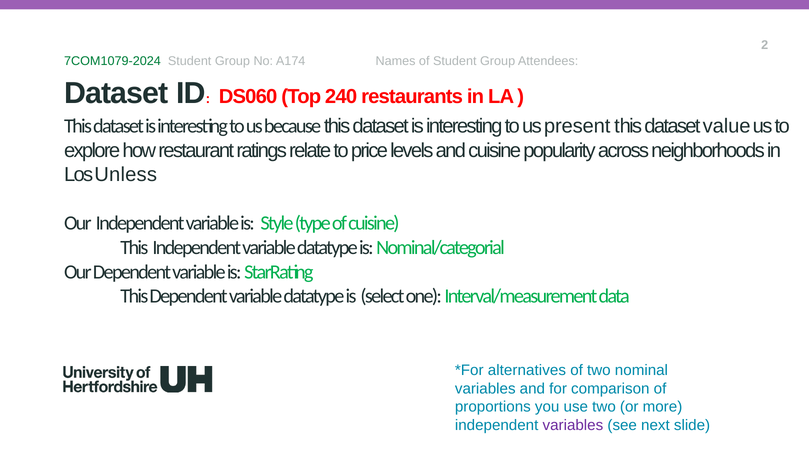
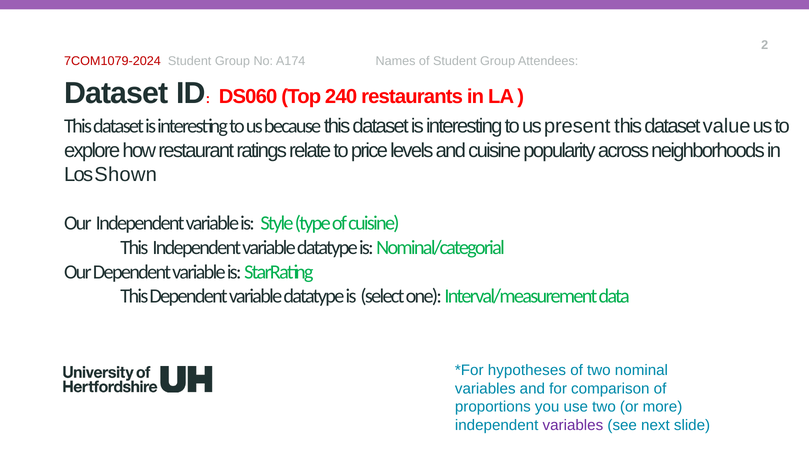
7COM1079-2024 colour: green -> red (112, 61)
Unless: Unless -> Shown (126, 175)
alternatives: alternatives -> hypotheses (527, 371)
